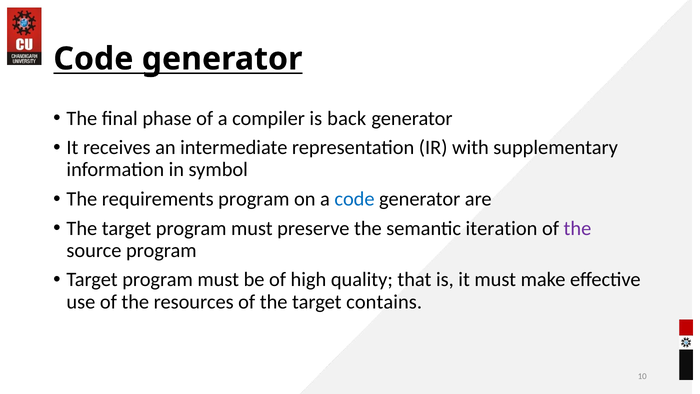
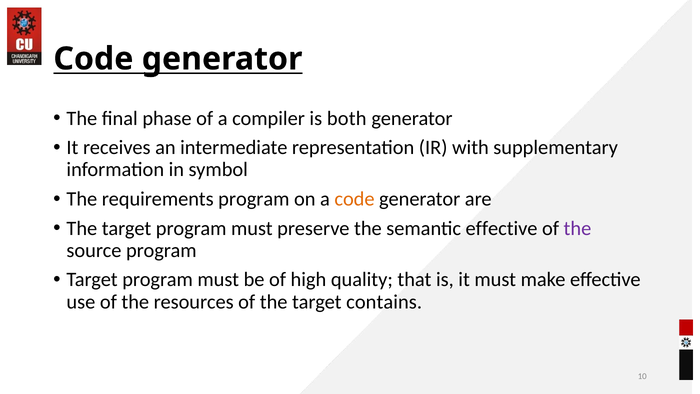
back: back -> both (347, 118)
code colour: blue -> orange (355, 199)
semantic iteration: iteration -> effective (502, 228)
